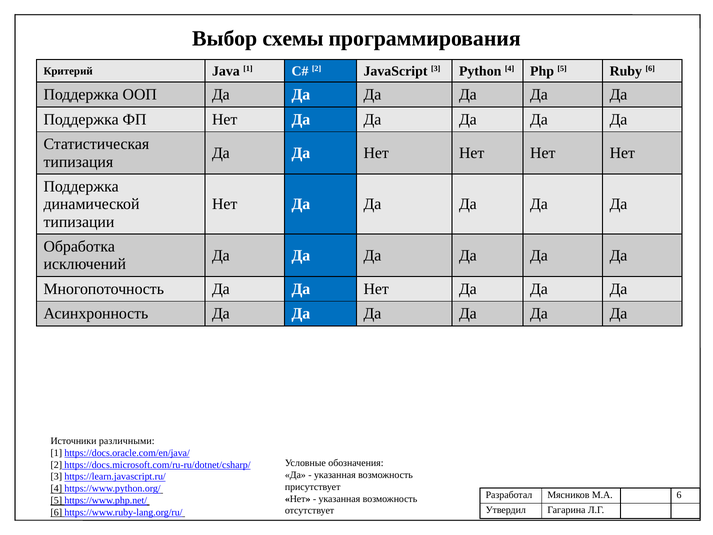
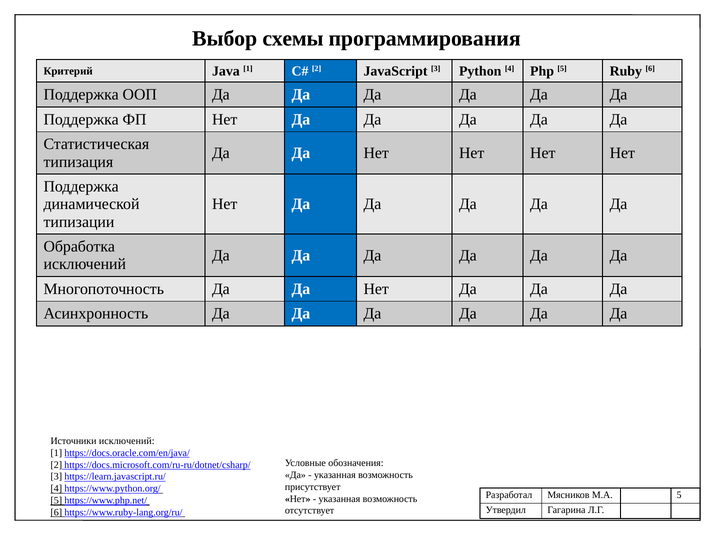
Источники различными: различными -> исключений (127, 441)
М.А 6: 6 -> 5 (679, 495)
